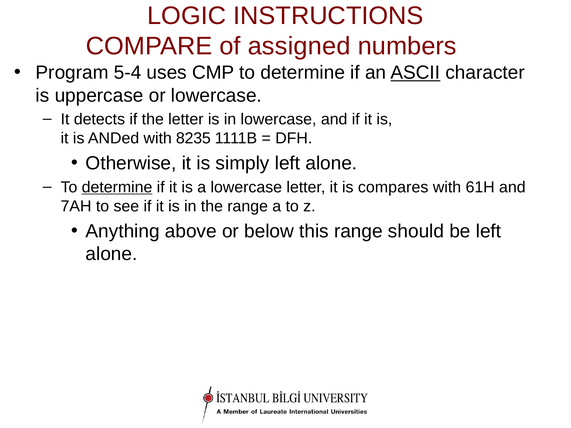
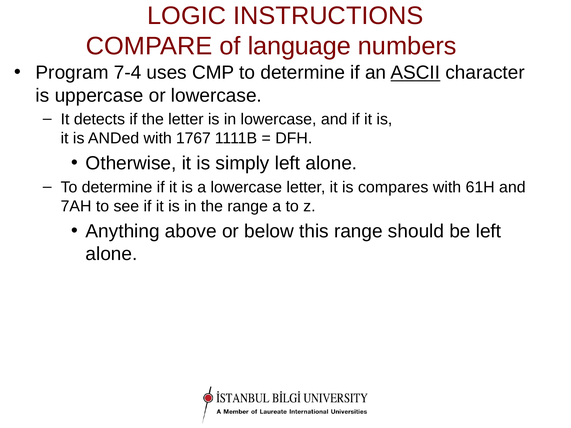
assigned: assigned -> language (299, 46)
5-4: 5-4 -> 7-4 (128, 73)
8235: 8235 -> 1767 (193, 138)
determine underline: present -> none (117, 187)
